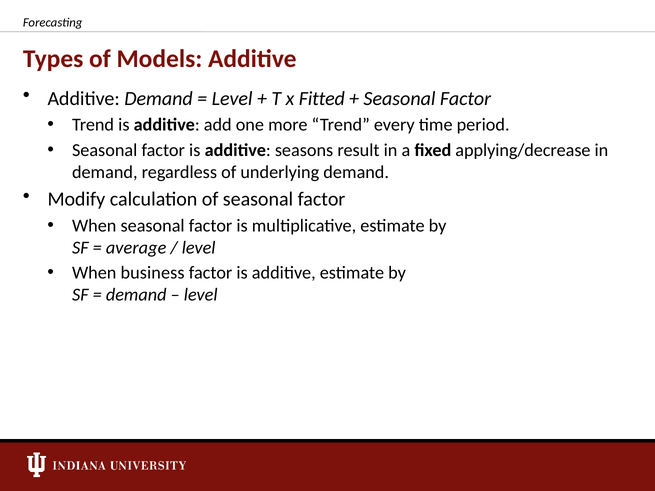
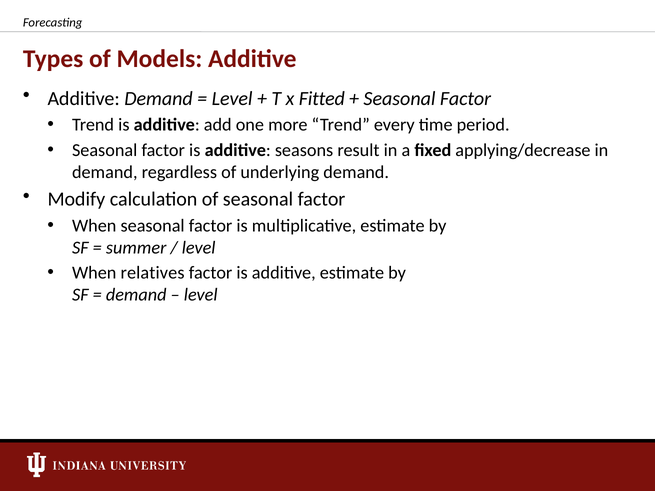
average: average -> summer (136, 248)
business: business -> relatives (153, 273)
